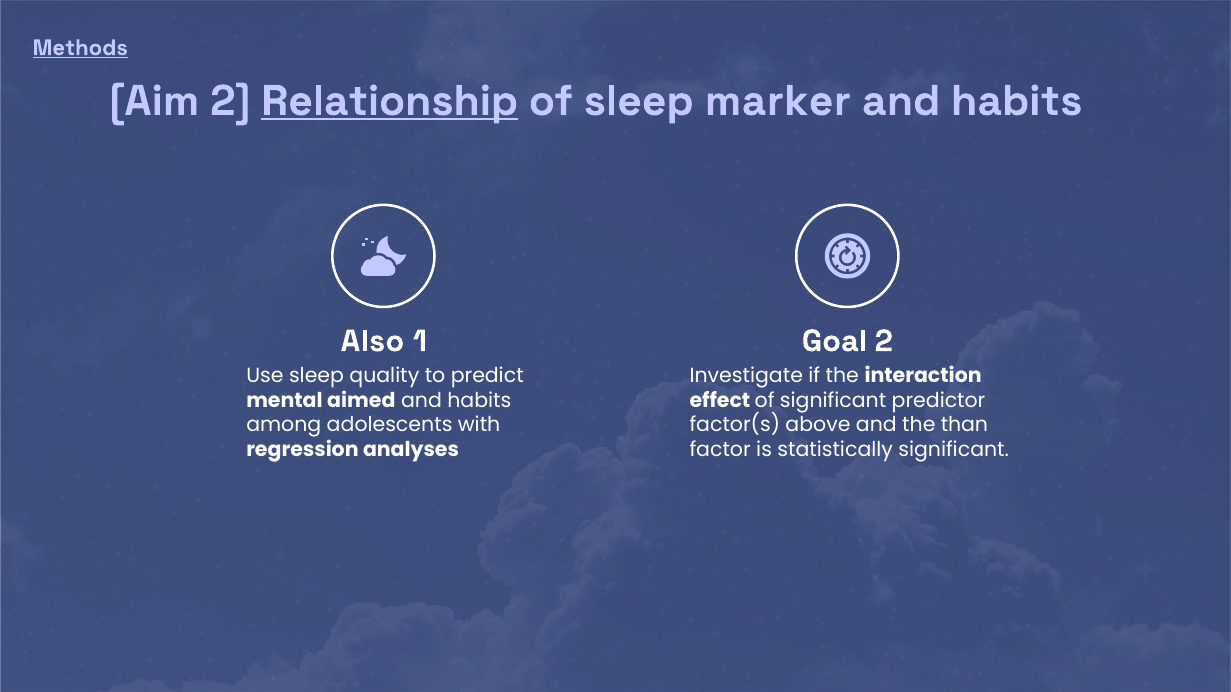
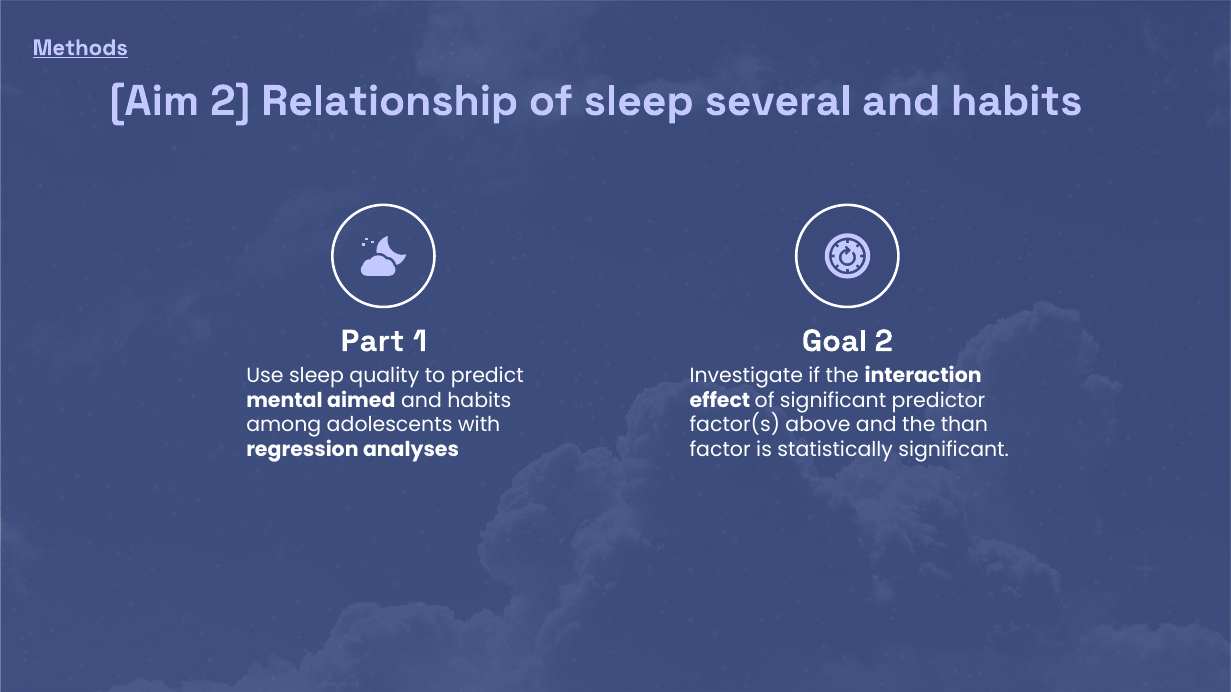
Relationship underline: present -> none (390, 101)
marker: marker -> several (778, 101)
Also: Also -> Part (372, 341)
